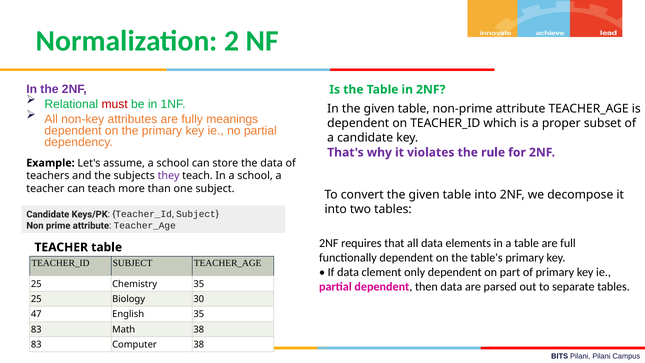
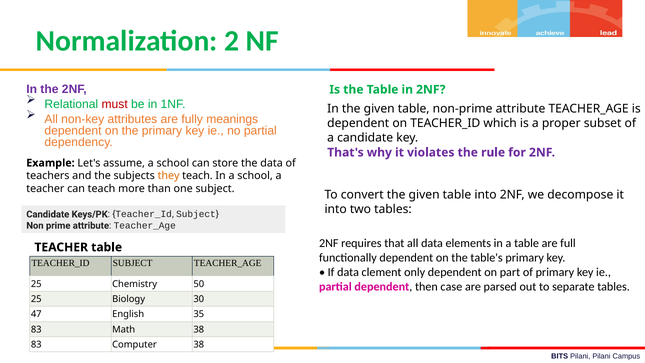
they colour: purple -> orange (169, 176)
Chemistry 35: 35 -> 50 (199, 284)
then data: data -> case (451, 287)
